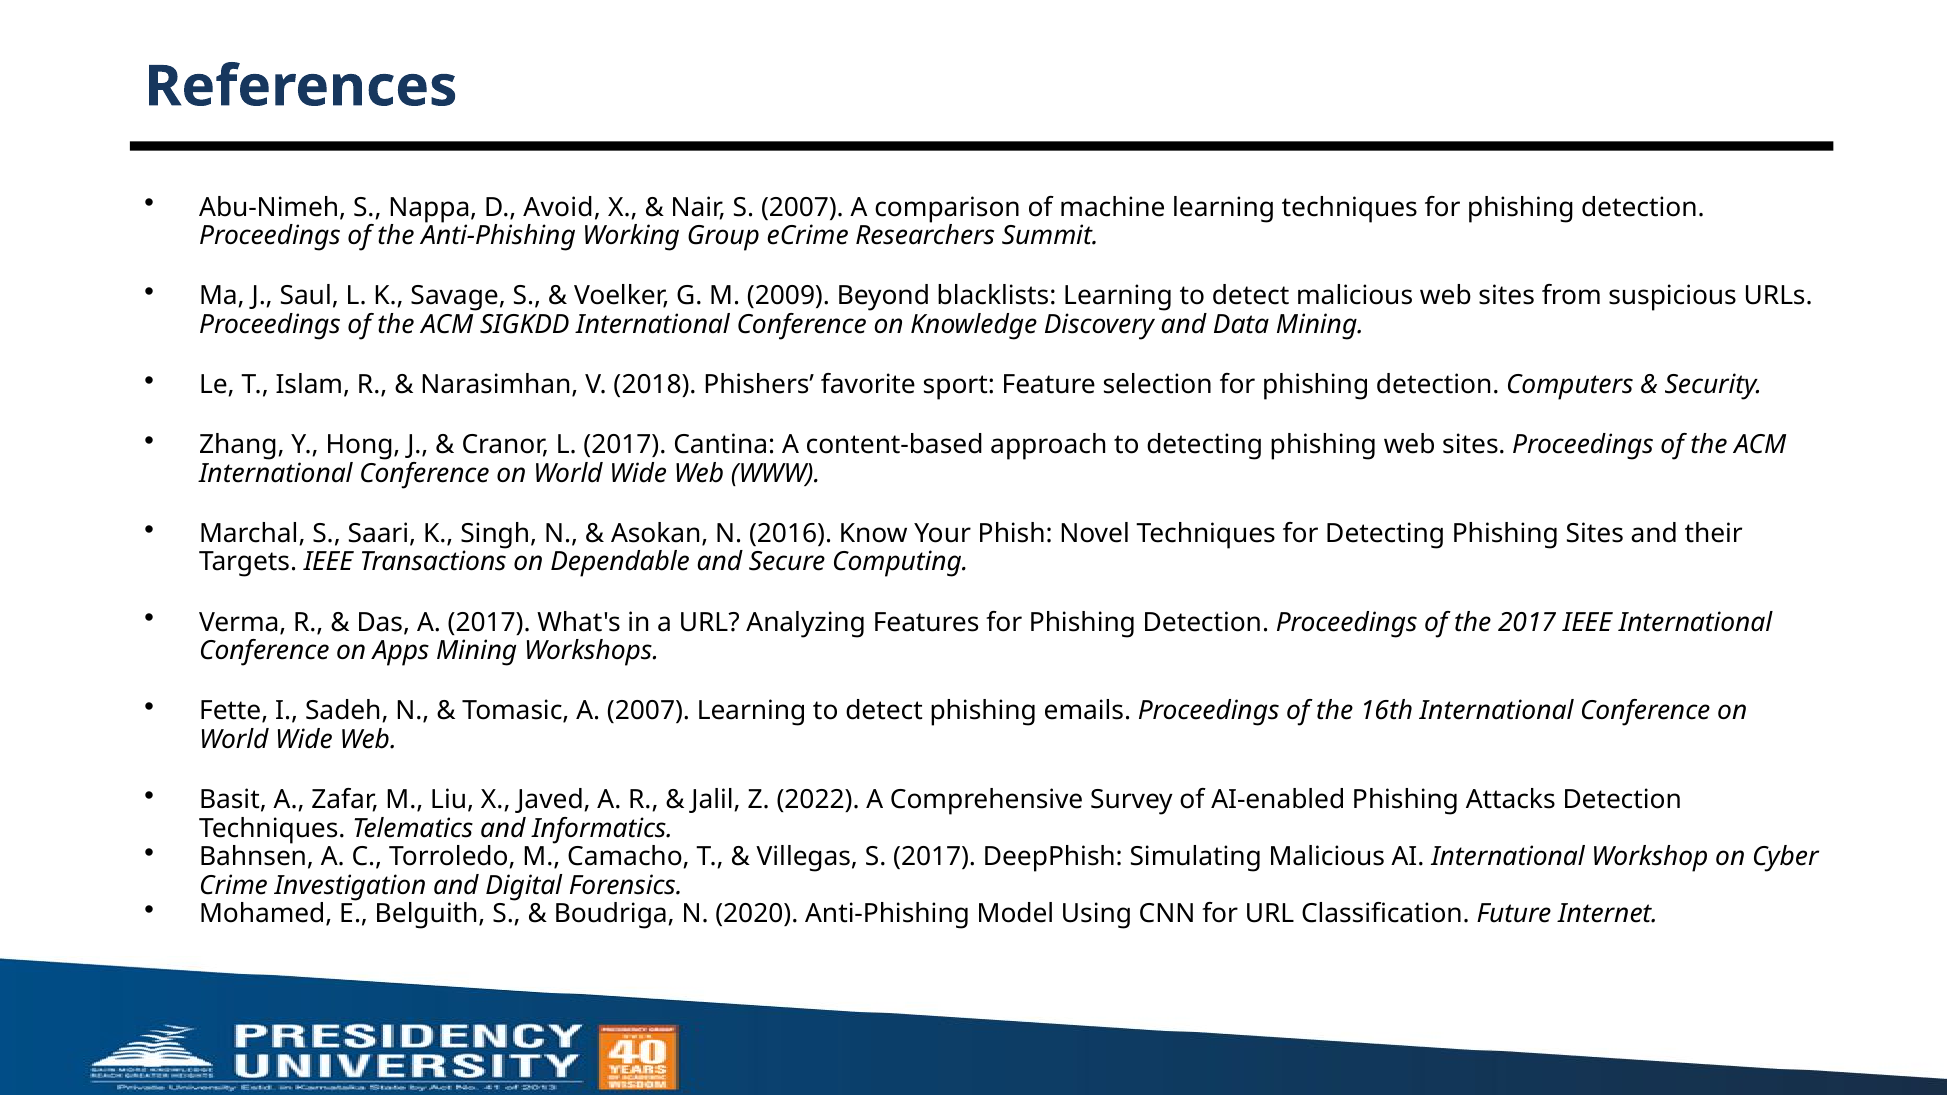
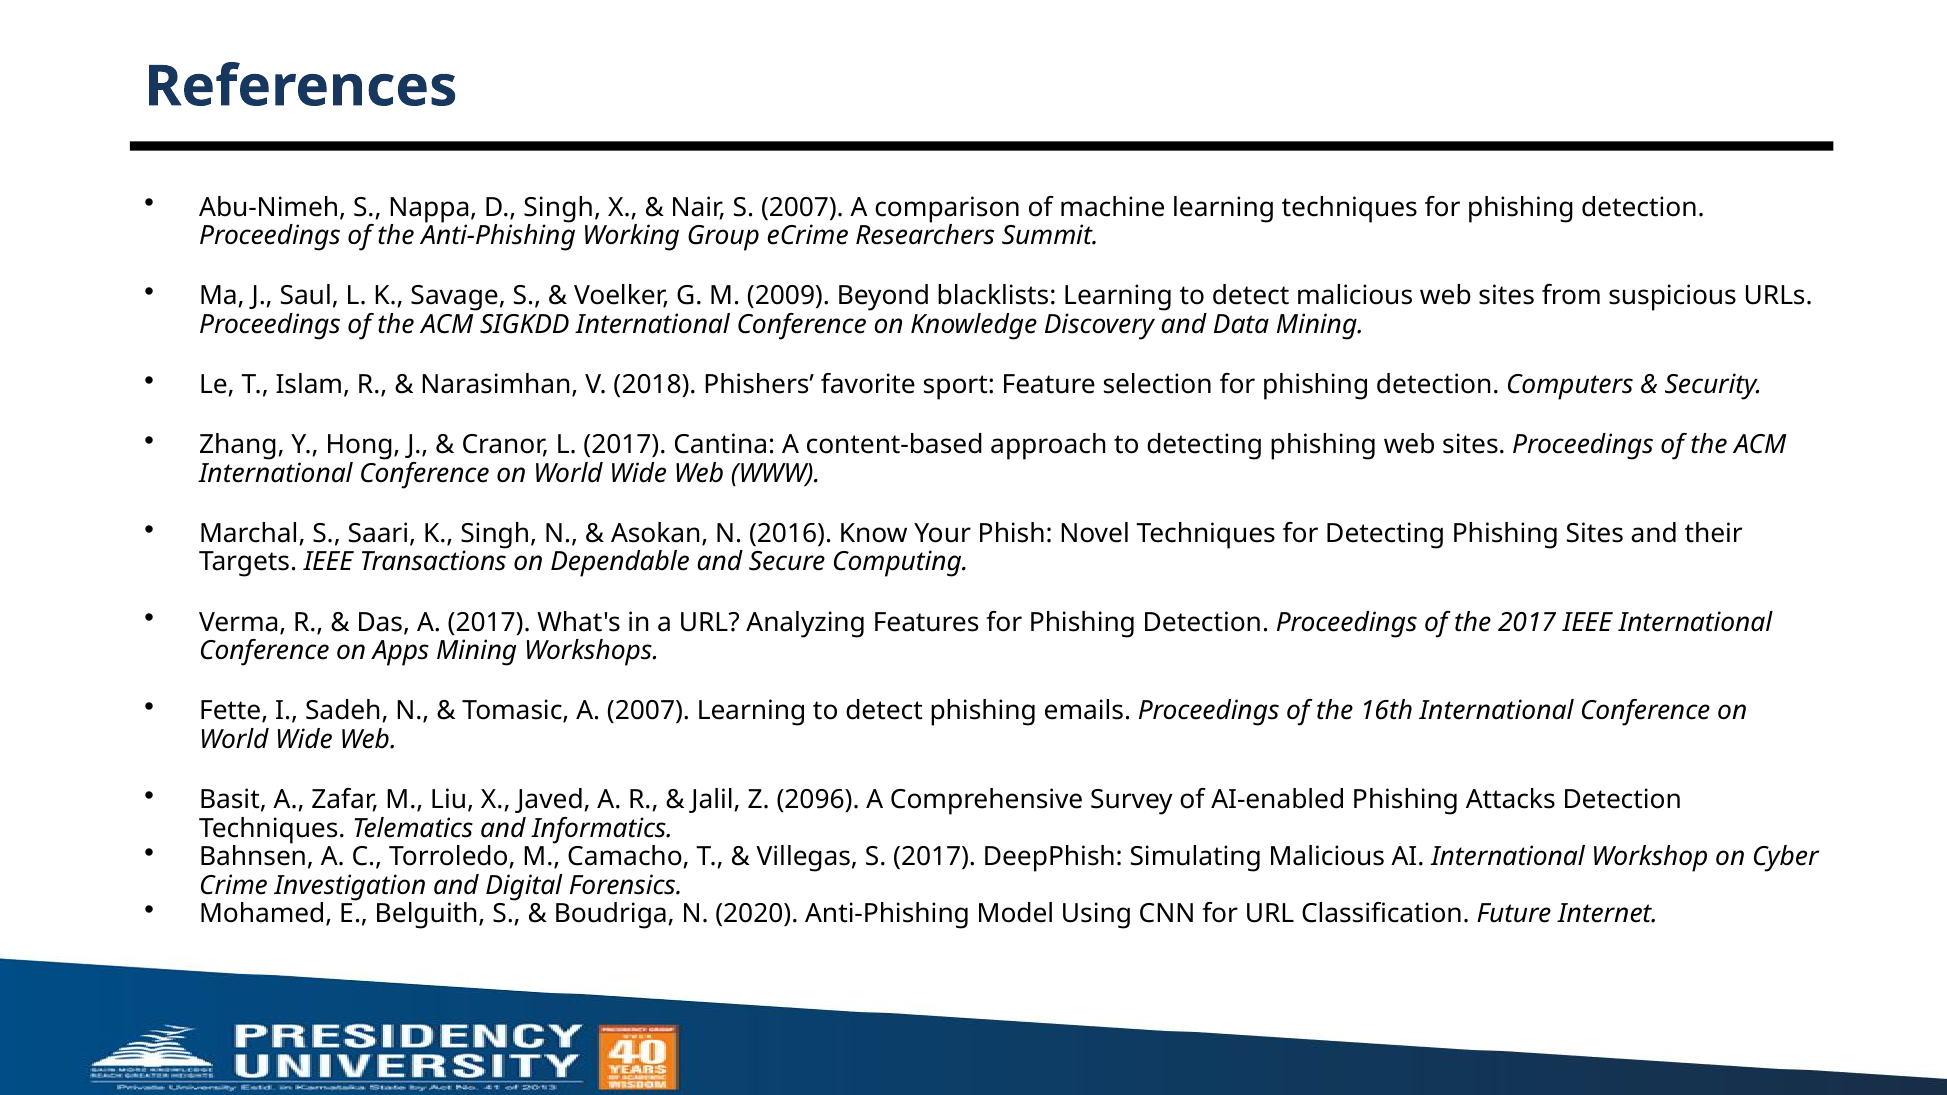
D Avoid: Avoid -> Singh (562, 208)
2022: 2022 -> 2096 (818, 800)
